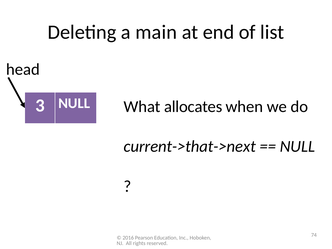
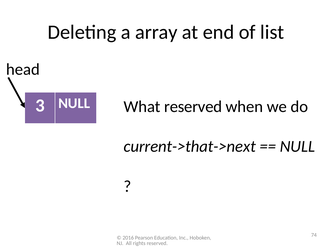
main: main -> array (156, 32)
What allocates: allocates -> reserved (193, 107)
